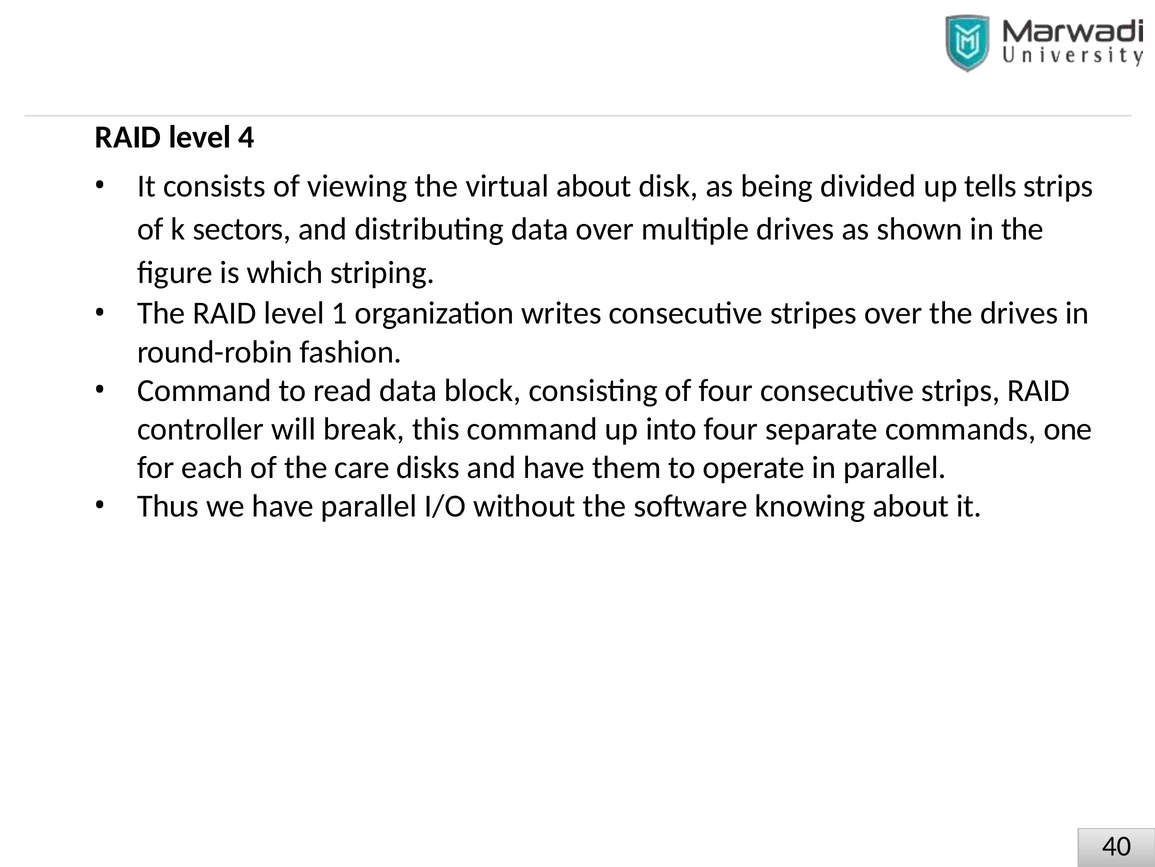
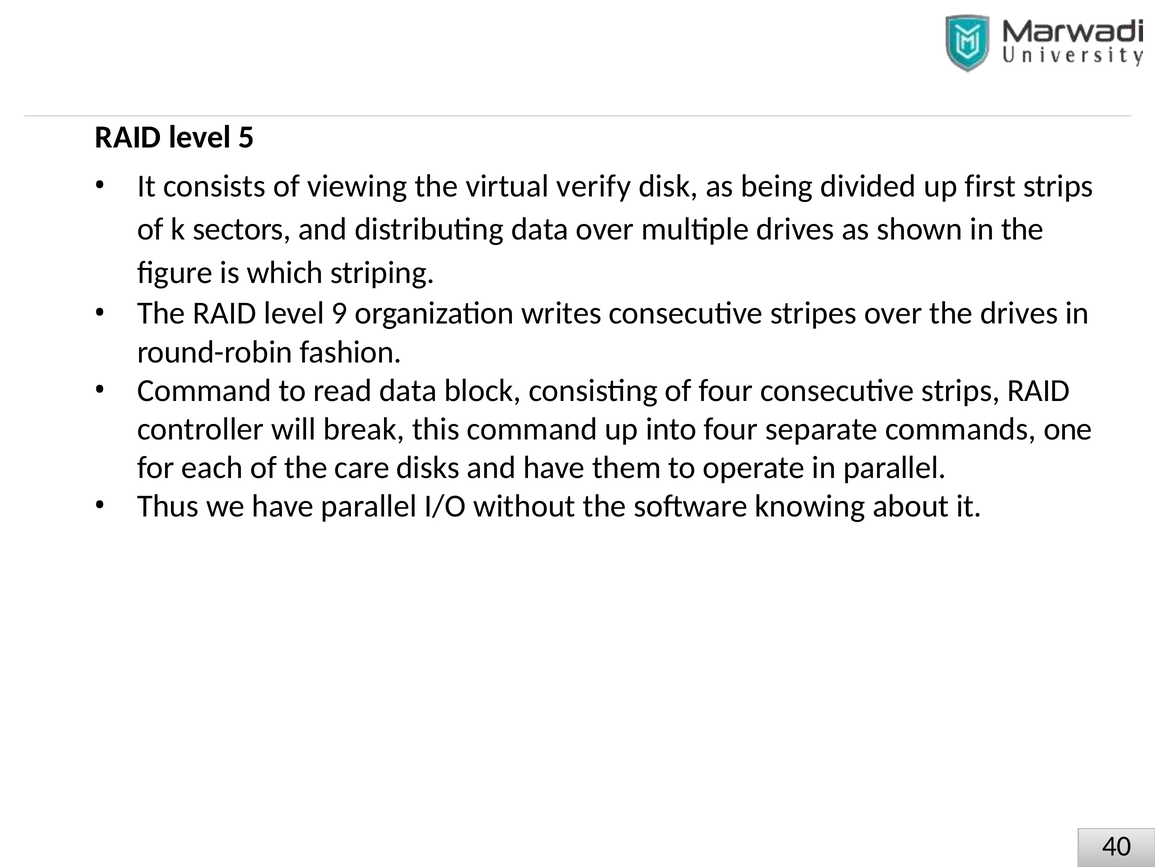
4: 4 -> 5 (247, 137)
virtual about: about -> verify (594, 186)
tells: tells -> first (991, 186)
1: 1 -> 9 (340, 313)
